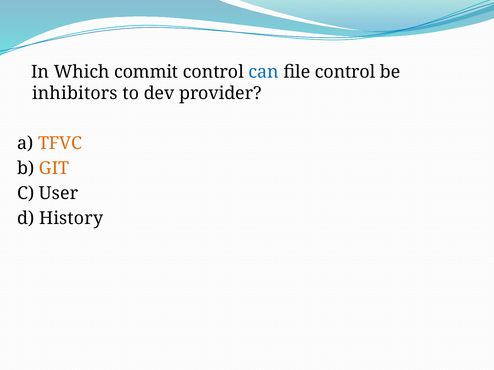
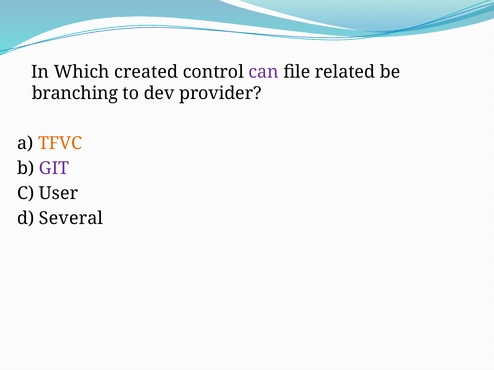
commit: commit -> created (146, 72)
can colour: blue -> purple (264, 72)
file control: control -> related (345, 72)
inhibitors: inhibitors -> branching (75, 93)
GIT colour: orange -> purple (54, 169)
History: History -> Several (71, 219)
